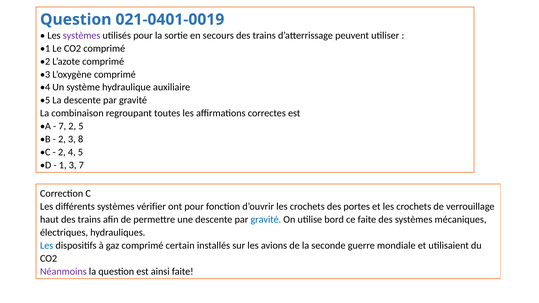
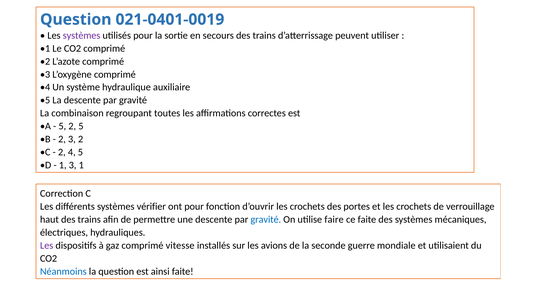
7: 7 -> 5 (62, 126)
3 8: 8 -> 2 (81, 139)
3 7: 7 -> 1 (81, 165)
bord: bord -> faire (334, 220)
Les colour: blue -> purple (47, 246)
certain: certain -> vitesse (180, 246)
Néanmoins colour: purple -> blue (63, 272)
